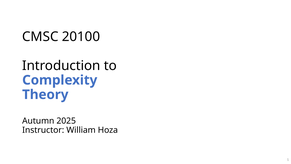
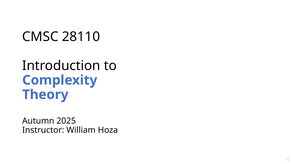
20100: 20100 -> 28110 (81, 37)
